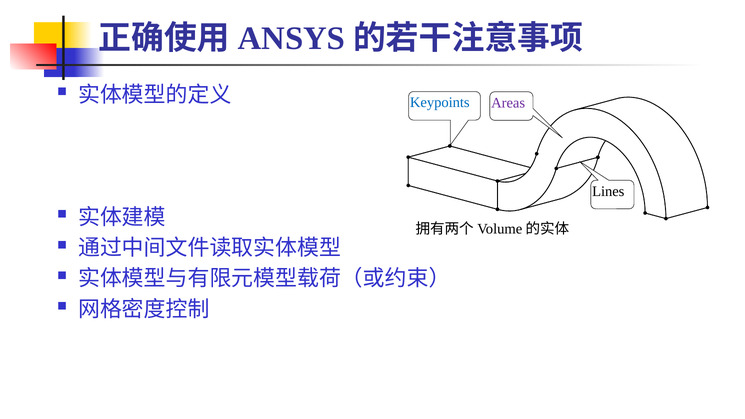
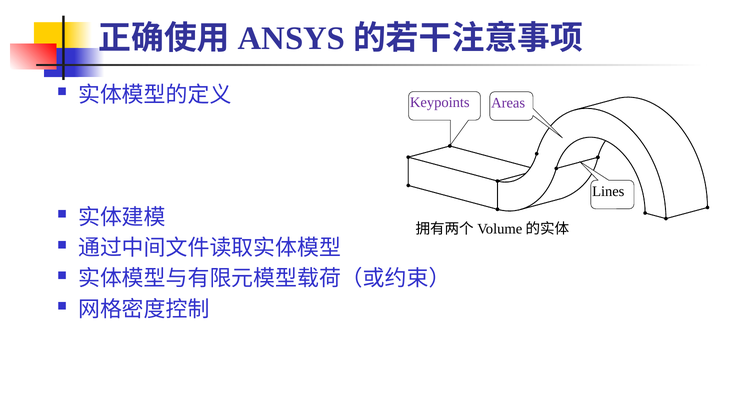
Keypoints colour: blue -> purple (440, 103)
